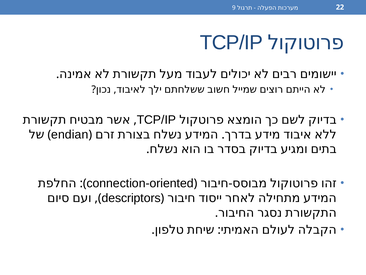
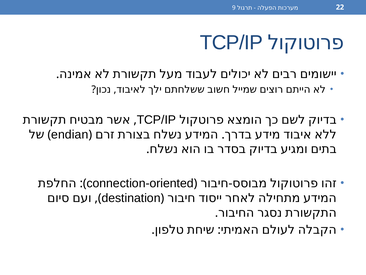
descriptors: descriptors -> destination (131, 198)
